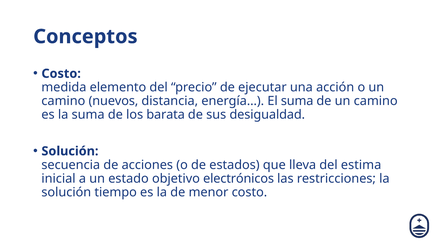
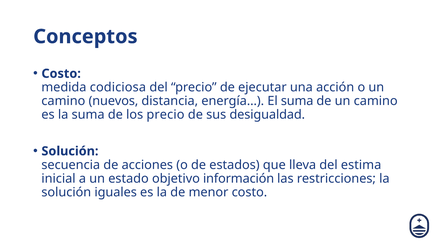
elemento: elemento -> codiciosa (118, 87)
los barata: barata -> precio (165, 115)
electrónicos: electrónicos -> información (239, 179)
tiempo: tiempo -> iguales (116, 192)
